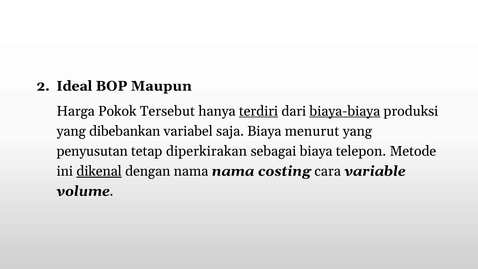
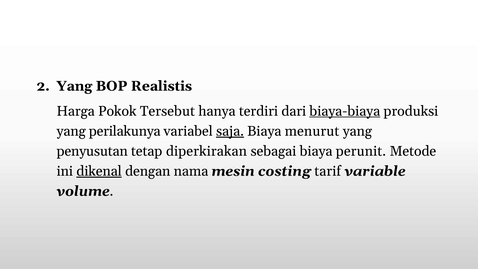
Ideal: Ideal -> Yang (74, 86)
Maupun: Maupun -> Realistis (161, 86)
terdiri underline: present -> none (258, 111)
dibebankan: dibebankan -> perilakunya (125, 131)
saja underline: none -> present (230, 131)
telepon: telepon -> perunit (361, 151)
nama nama: nama -> mesin (233, 171)
cara: cara -> tarif (328, 171)
